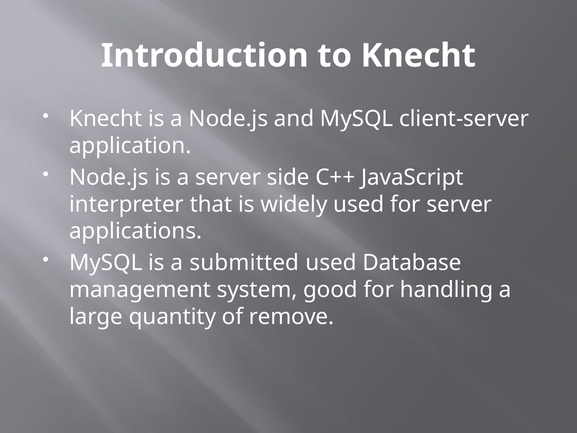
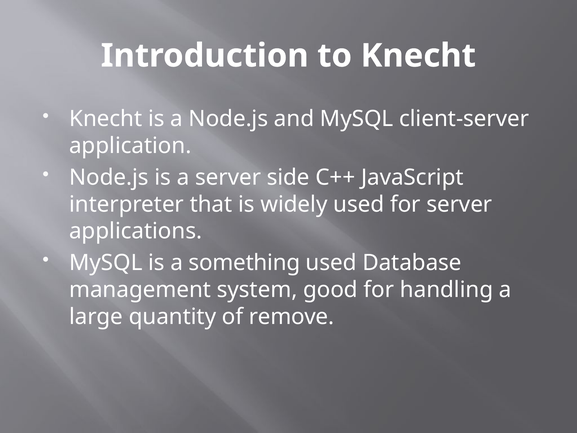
submitted: submitted -> something (244, 263)
